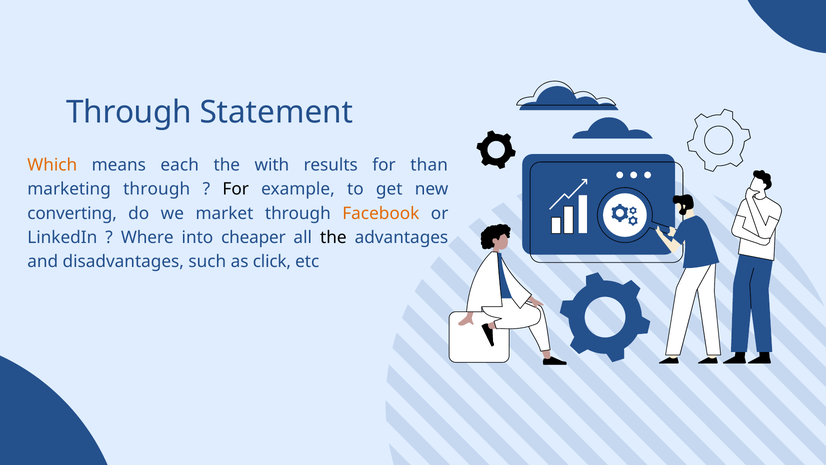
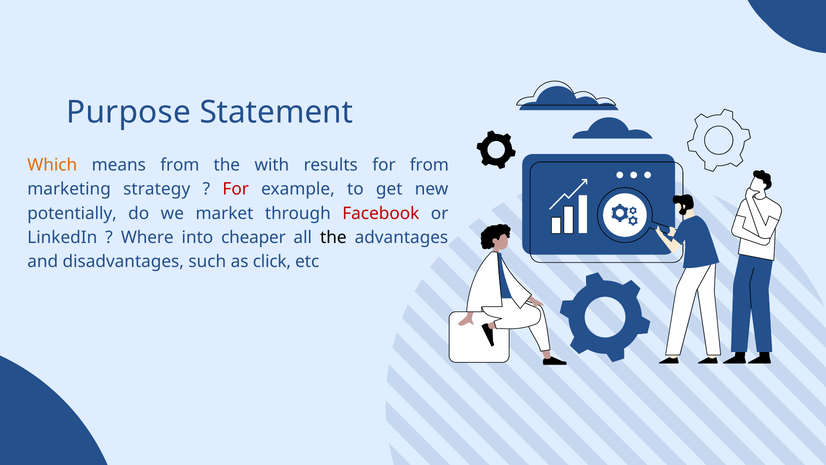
Through: Through -> Purpose (129, 112)
means each: each -> from (180, 165)
for than: than -> from (429, 165)
marketing through: through -> strategy (157, 189)
For colour: black -> red (236, 189)
converting: converting -> potentially (72, 213)
Facebook colour: orange -> red (381, 213)
